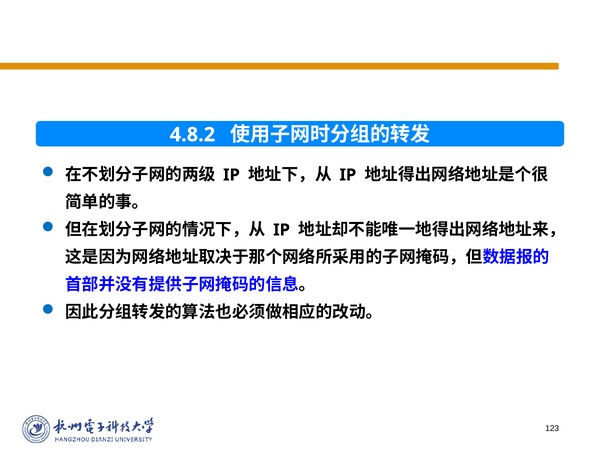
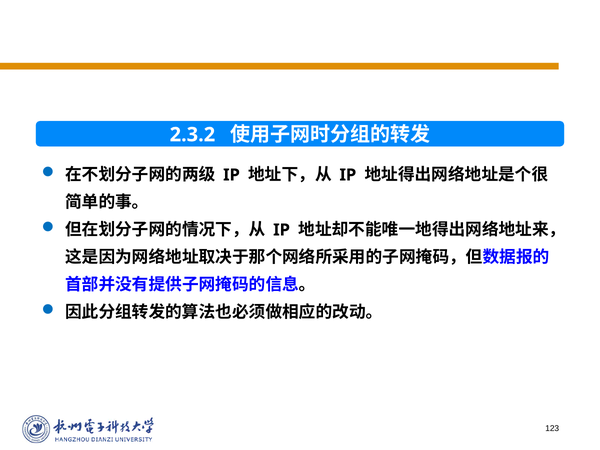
4.8.2: 4.8.2 -> 2.3.2 (192, 135)
